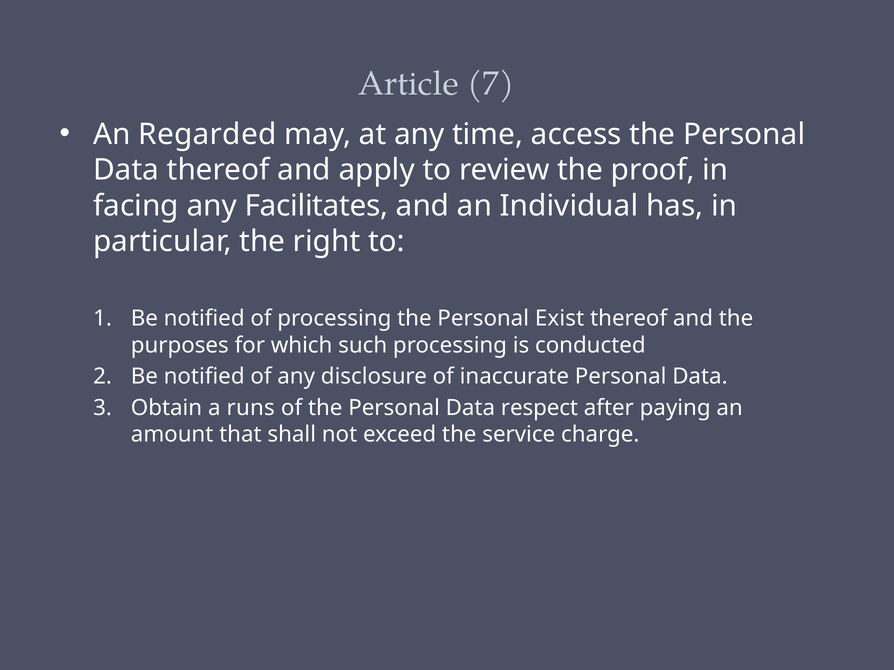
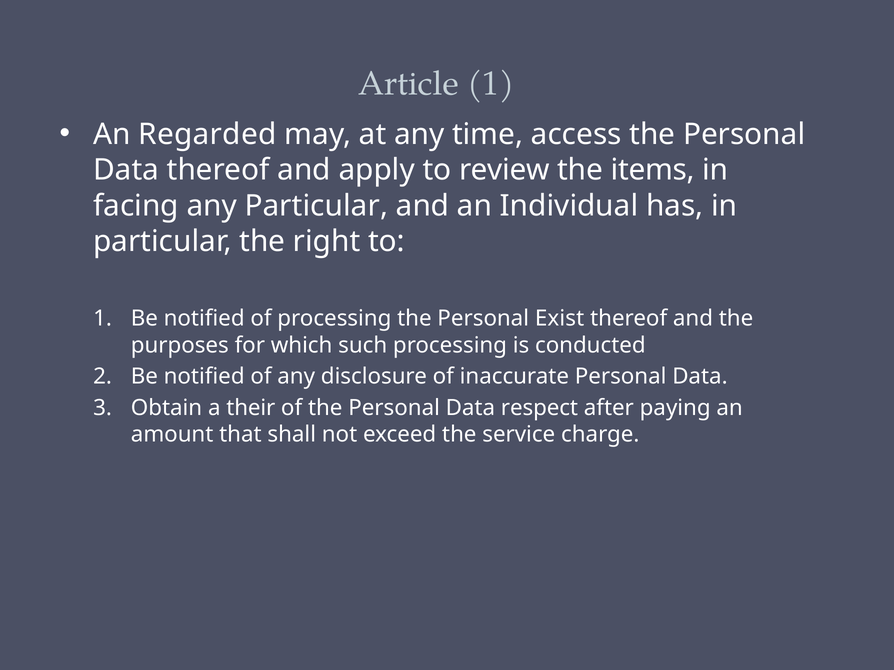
Article 7: 7 -> 1 (491, 84)
proof: proof -> items (653, 170)
any Facilitates: Facilitates -> Particular (316, 206)
runs: runs -> their (251, 408)
